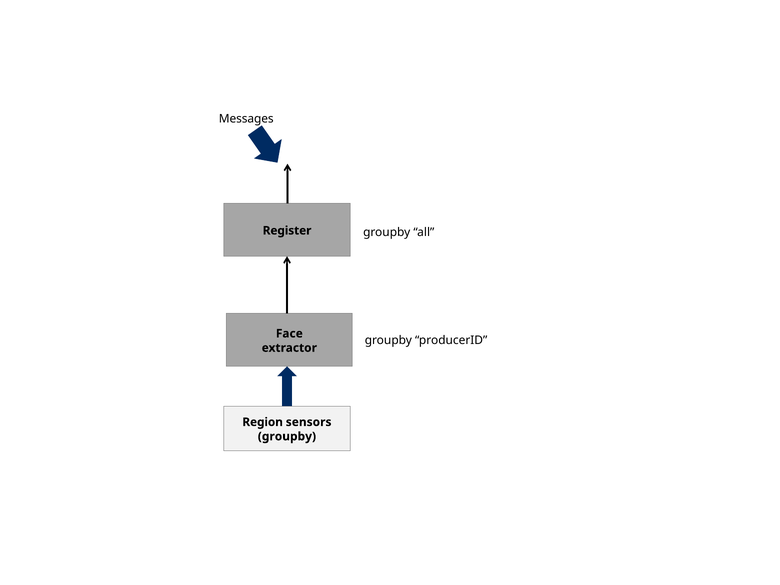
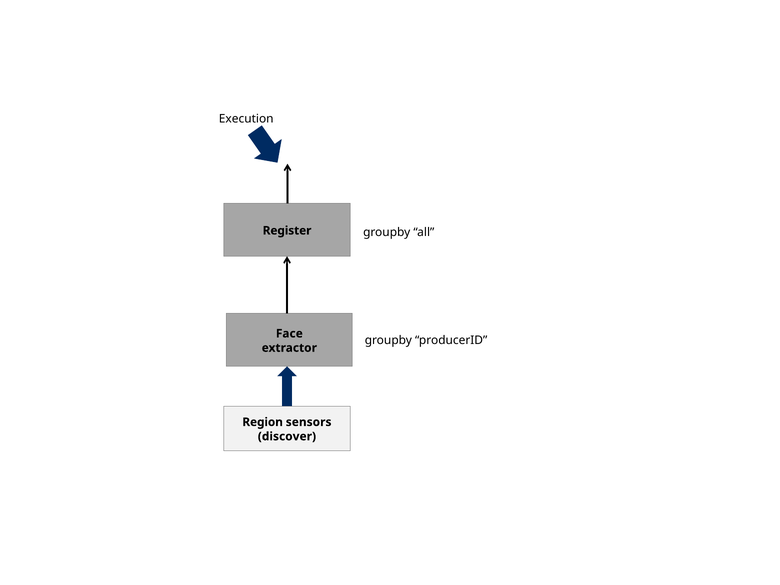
Messages: Messages -> Execution (246, 119)
groupby: groupby -> discover (287, 436)
